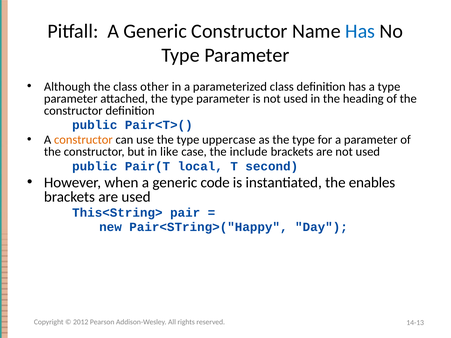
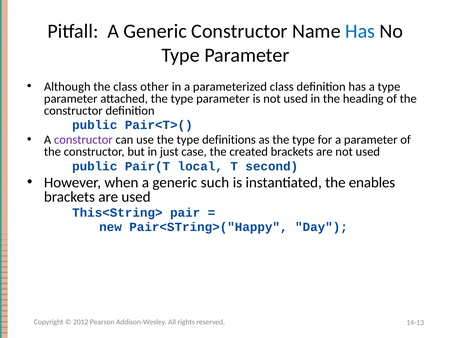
constructor colour: orange -> purple (83, 140)
uppercase: uppercase -> definitions (229, 140)
like: like -> just (169, 152)
include: include -> created (249, 152)
code: code -> such (215, 183)
